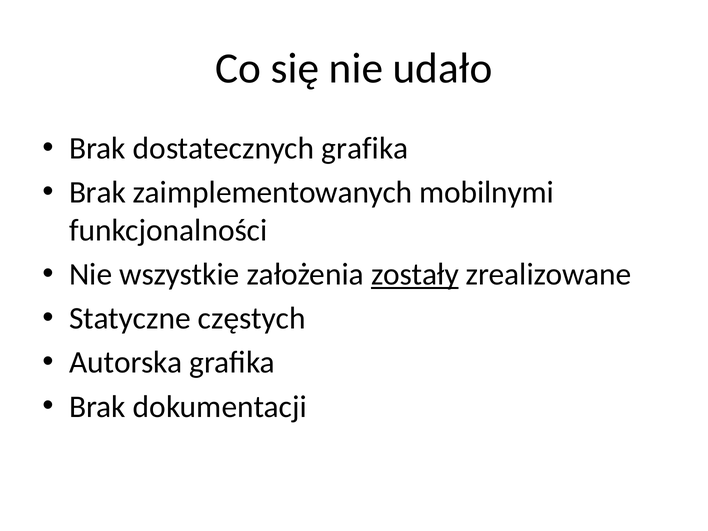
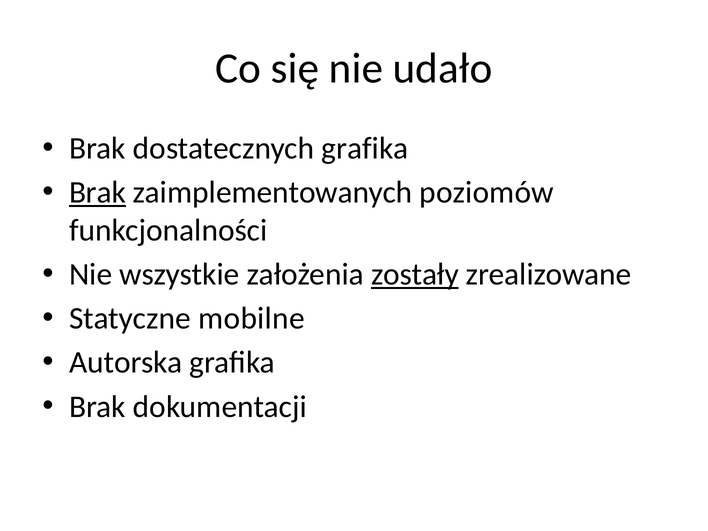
Brak underline: none -> present (97, 193)
mobilnymi: mobilnymi -> poziomów (487, 193)
częstych: częstych -> mobilne (252, 319)
